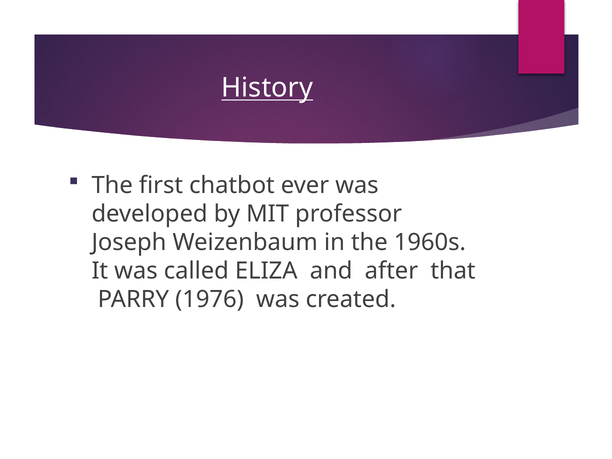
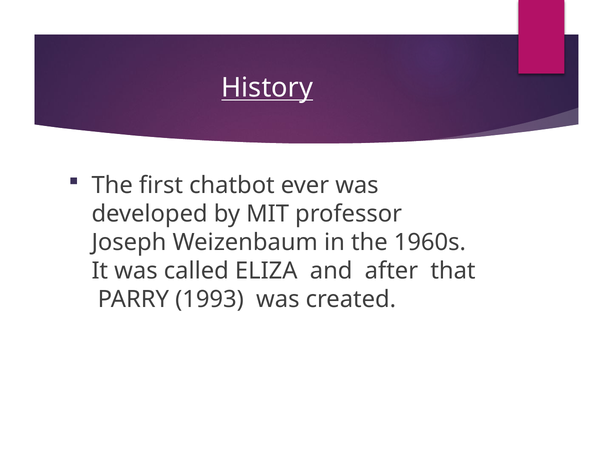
1976: 1976 -> 1993 (209, 300)
